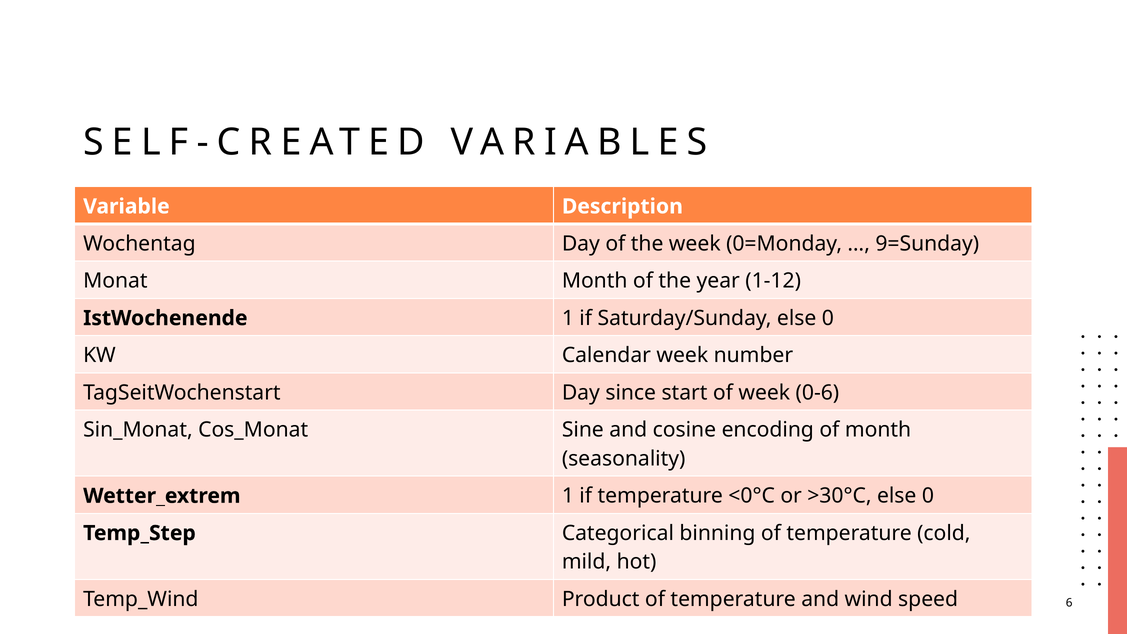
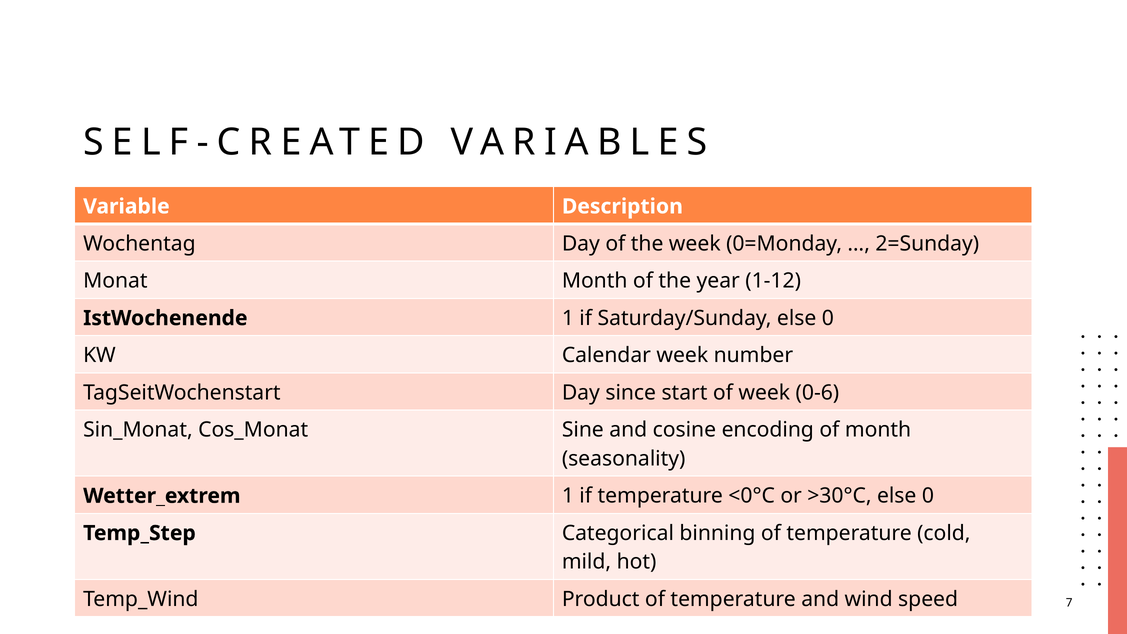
9=Sunday: 9=Sunday -> 2=Sunday (927, 244)
6: 6 -> 7 (1069, 603)
